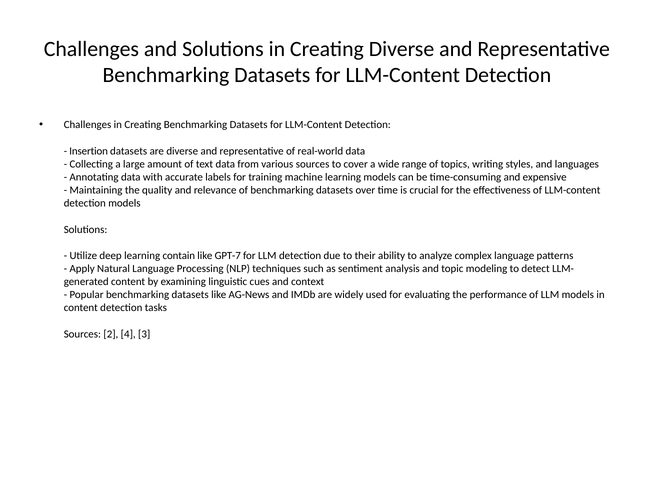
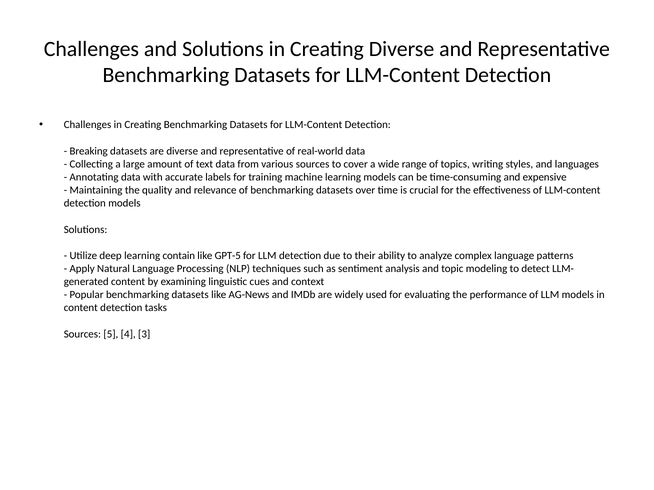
Insertion: Insertion -> Breaking (89, 151)
GPT-7: GPT-7 -> GPT-5 (228, 256)
2: 2 -> 5 (111, 334)
